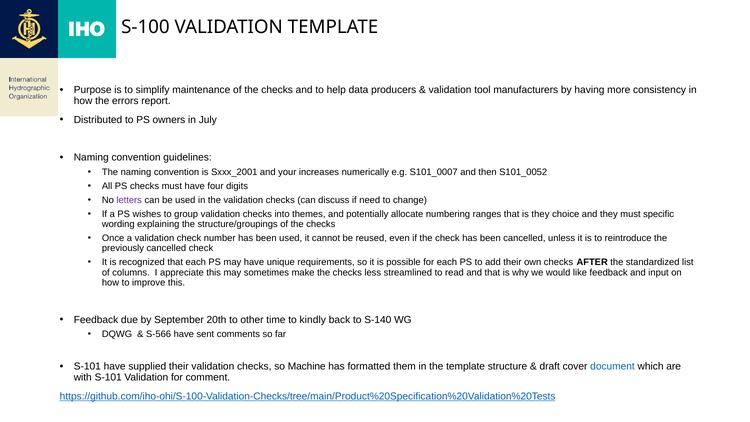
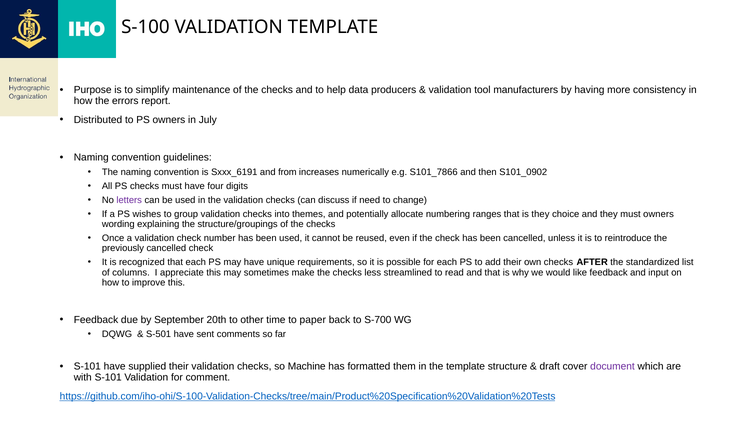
Sxxx_2001: Sxxx_2001 -> Sxxx_6191 (234, 172)
your: your -> from (287, 172)
S101_0007: S101_0007 -> S101_7866 (434, 172)
S101_0052: S101_0052 -> S101_0902 (523, 172)
must specific: specific -> owners (659, 214)
kindly: kindly -> paper (313, 320)
S-140: S-140 -> S-700 (378, 320)
S-566: S-566 -> S-501 (159, 334)
document colour: blue -> purple (613, 366)
